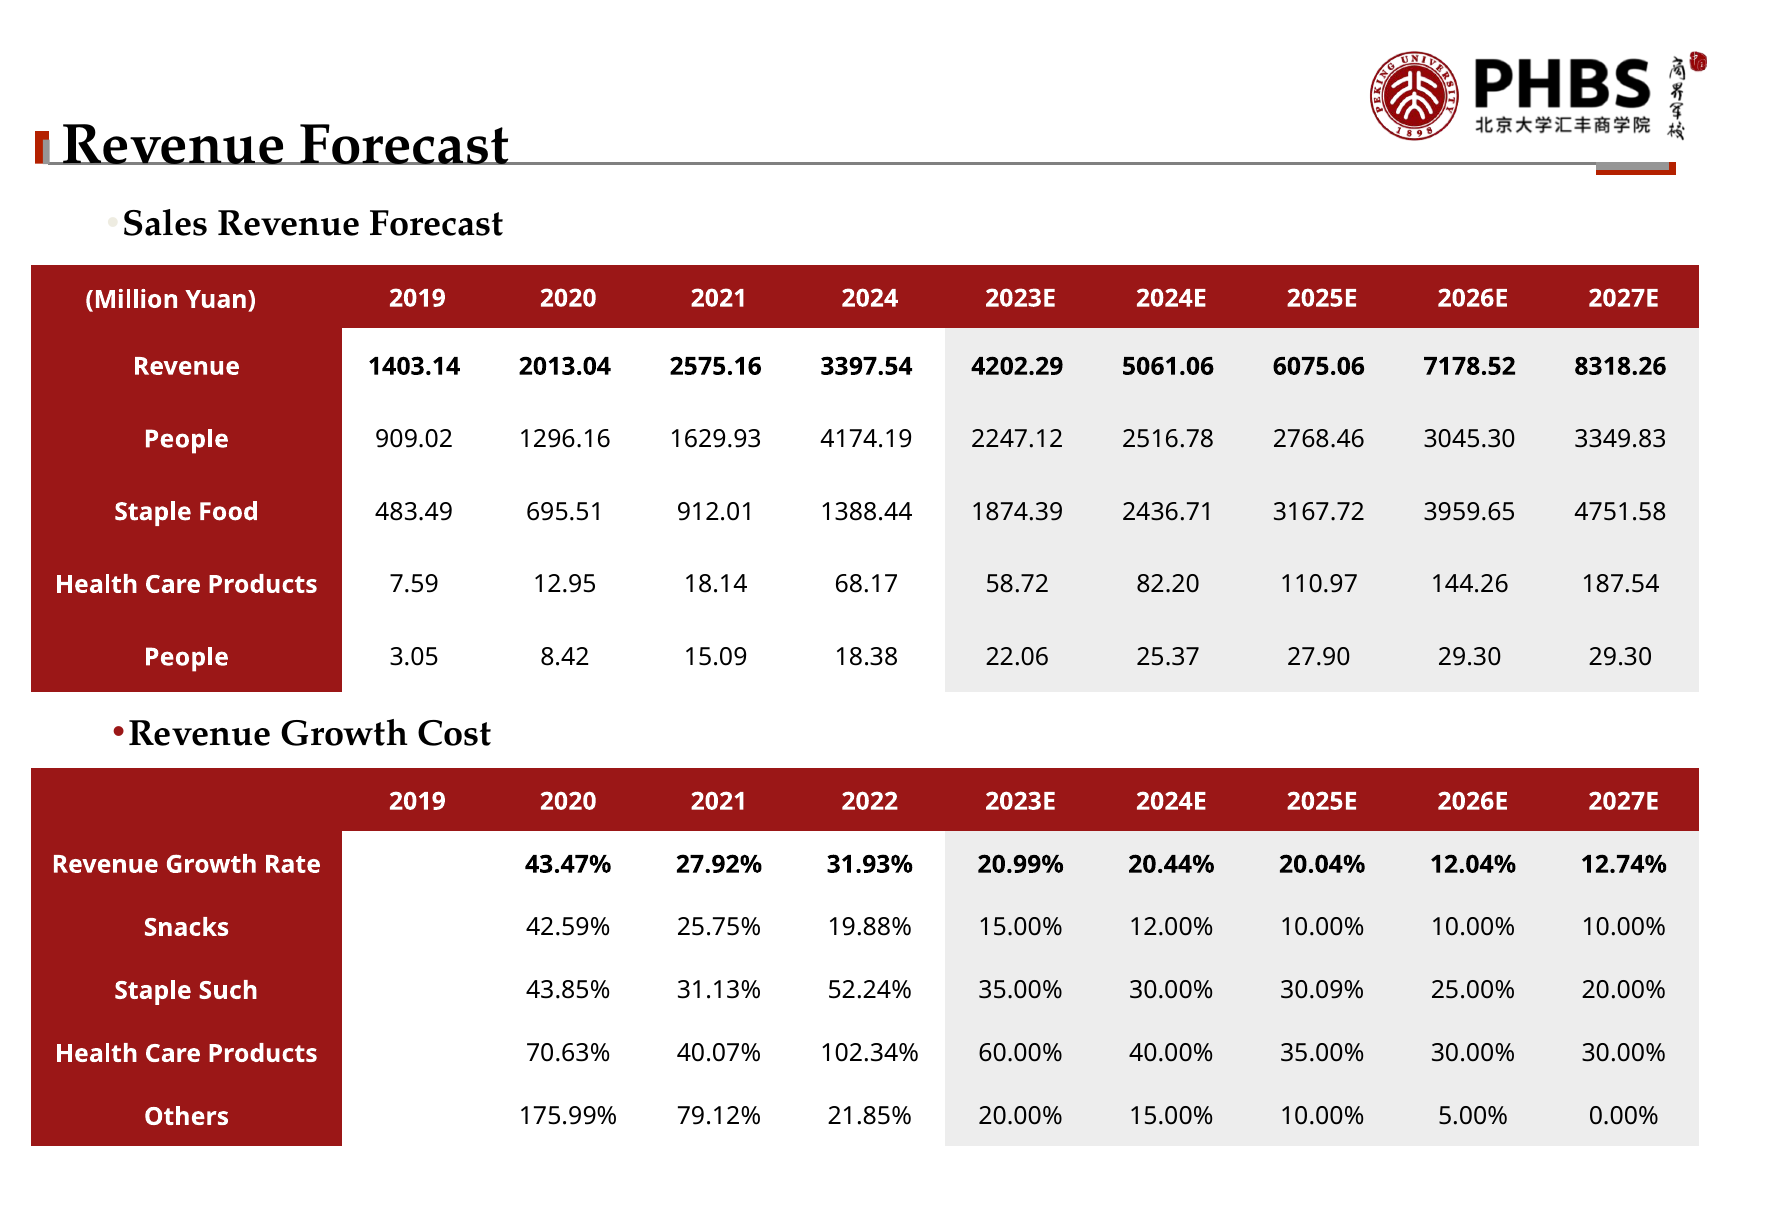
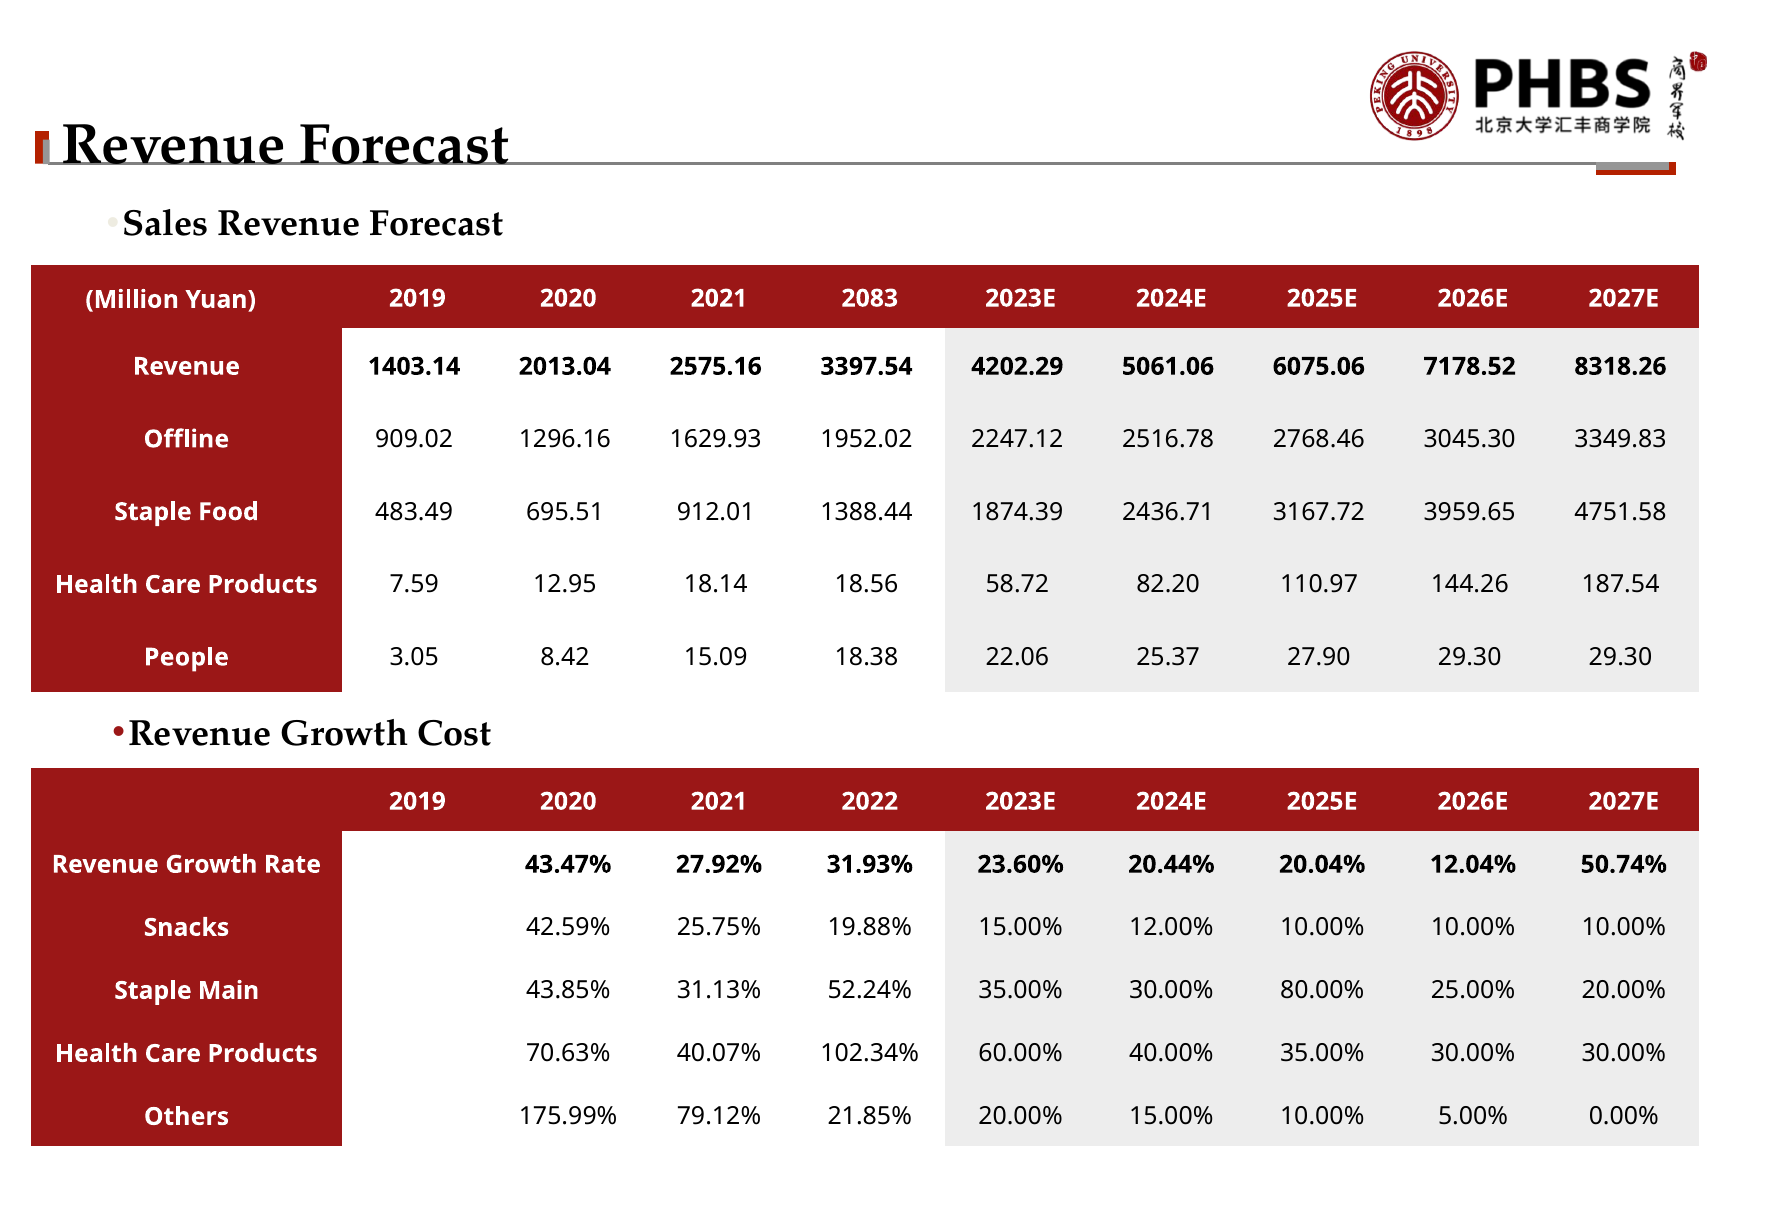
2024: 2024 -> 2083 (870, 298)
People: People -> Offline (186, 439)
4174.19: 4174.19 -> 1952.02 (866, 439)
68.17: 68.17 -> 18.56 (867, 585)
20.99%: 20.99% -> 23.60% (1021, 864)
12.74%: 12.74% -> 50.74% (1624, 864)
Such: Such -> Main (229, 991)
30.09%: 30.09% -> 80.00% (1322, 991)
